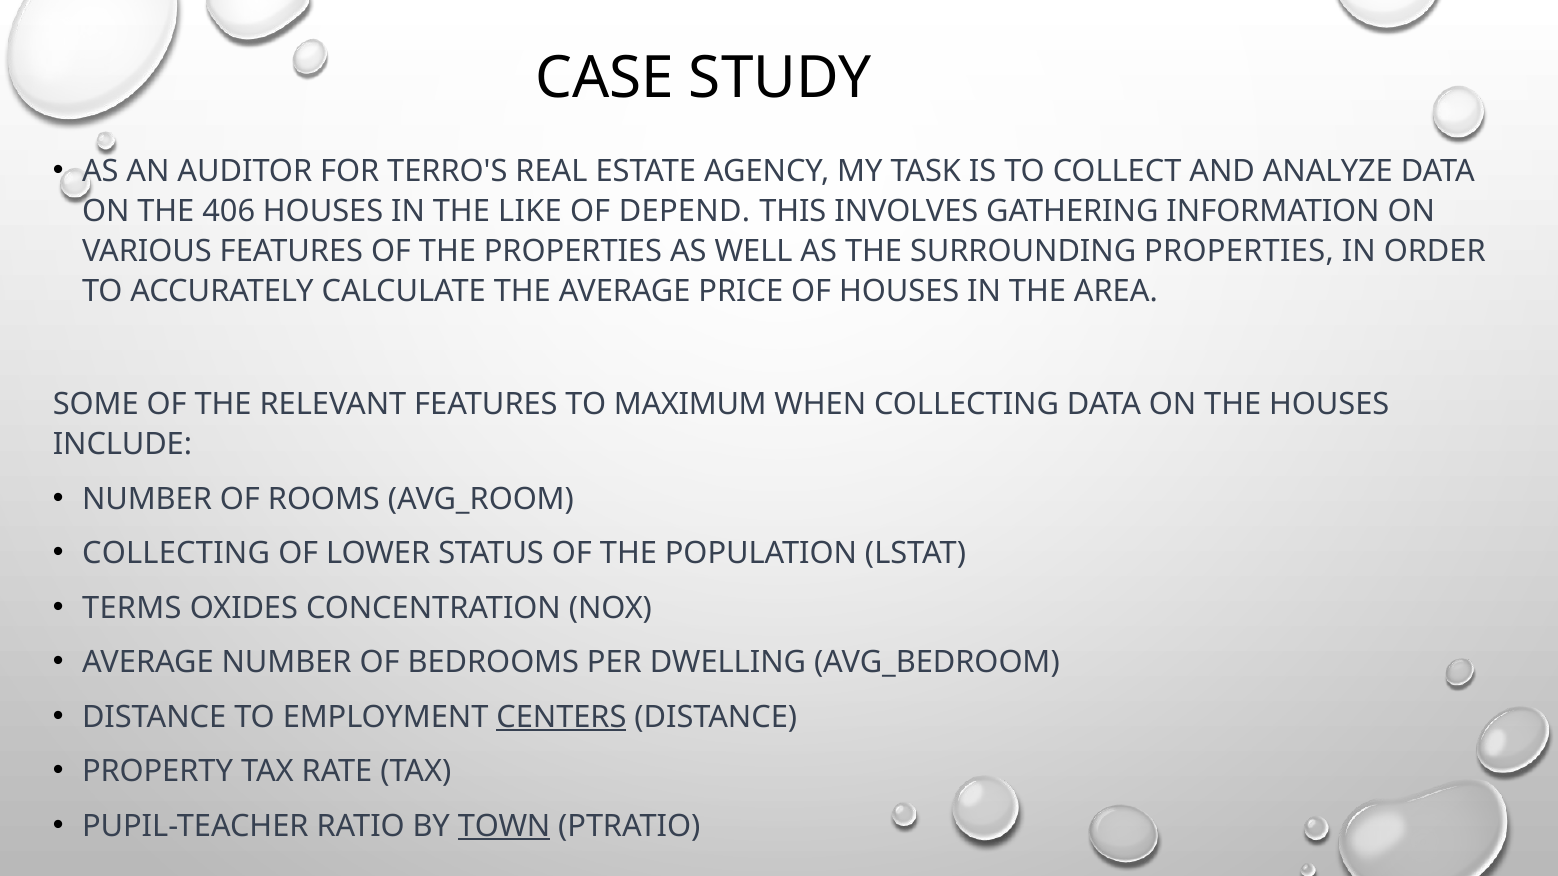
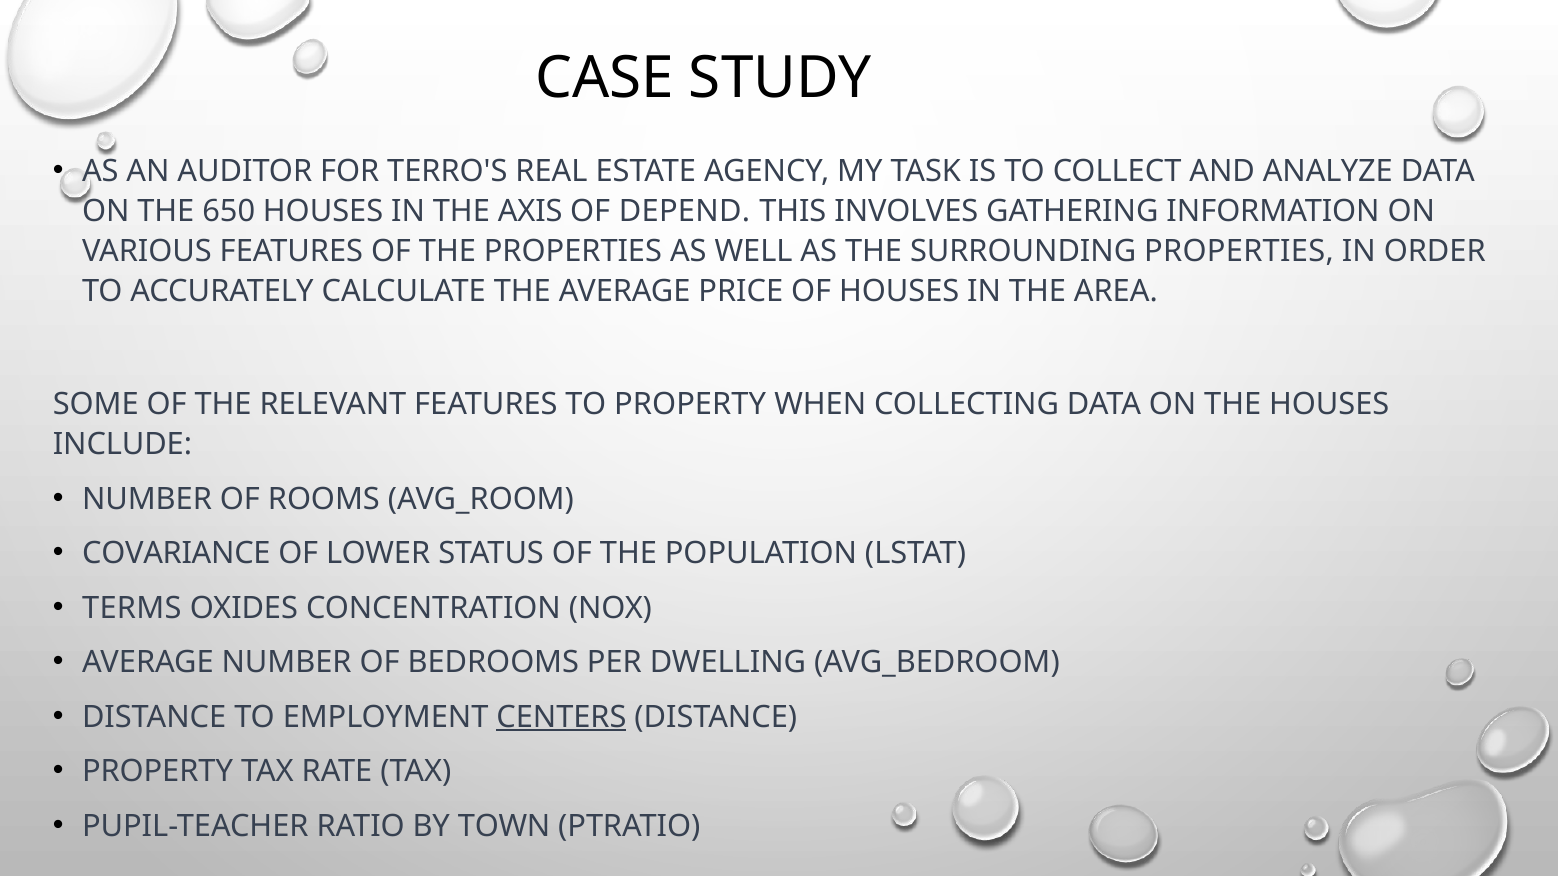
406: 406 -> 650 (229, 211)
LIKE: LIKE -> AXIS (530, 211)
TO MAXIMUM: MAXIMUM -> PROPERTY (690, 405)
COLLECTING: COLLECTING -> COVARIANCE (176, 554)
TOWN underline: present -> none (504, 826)
